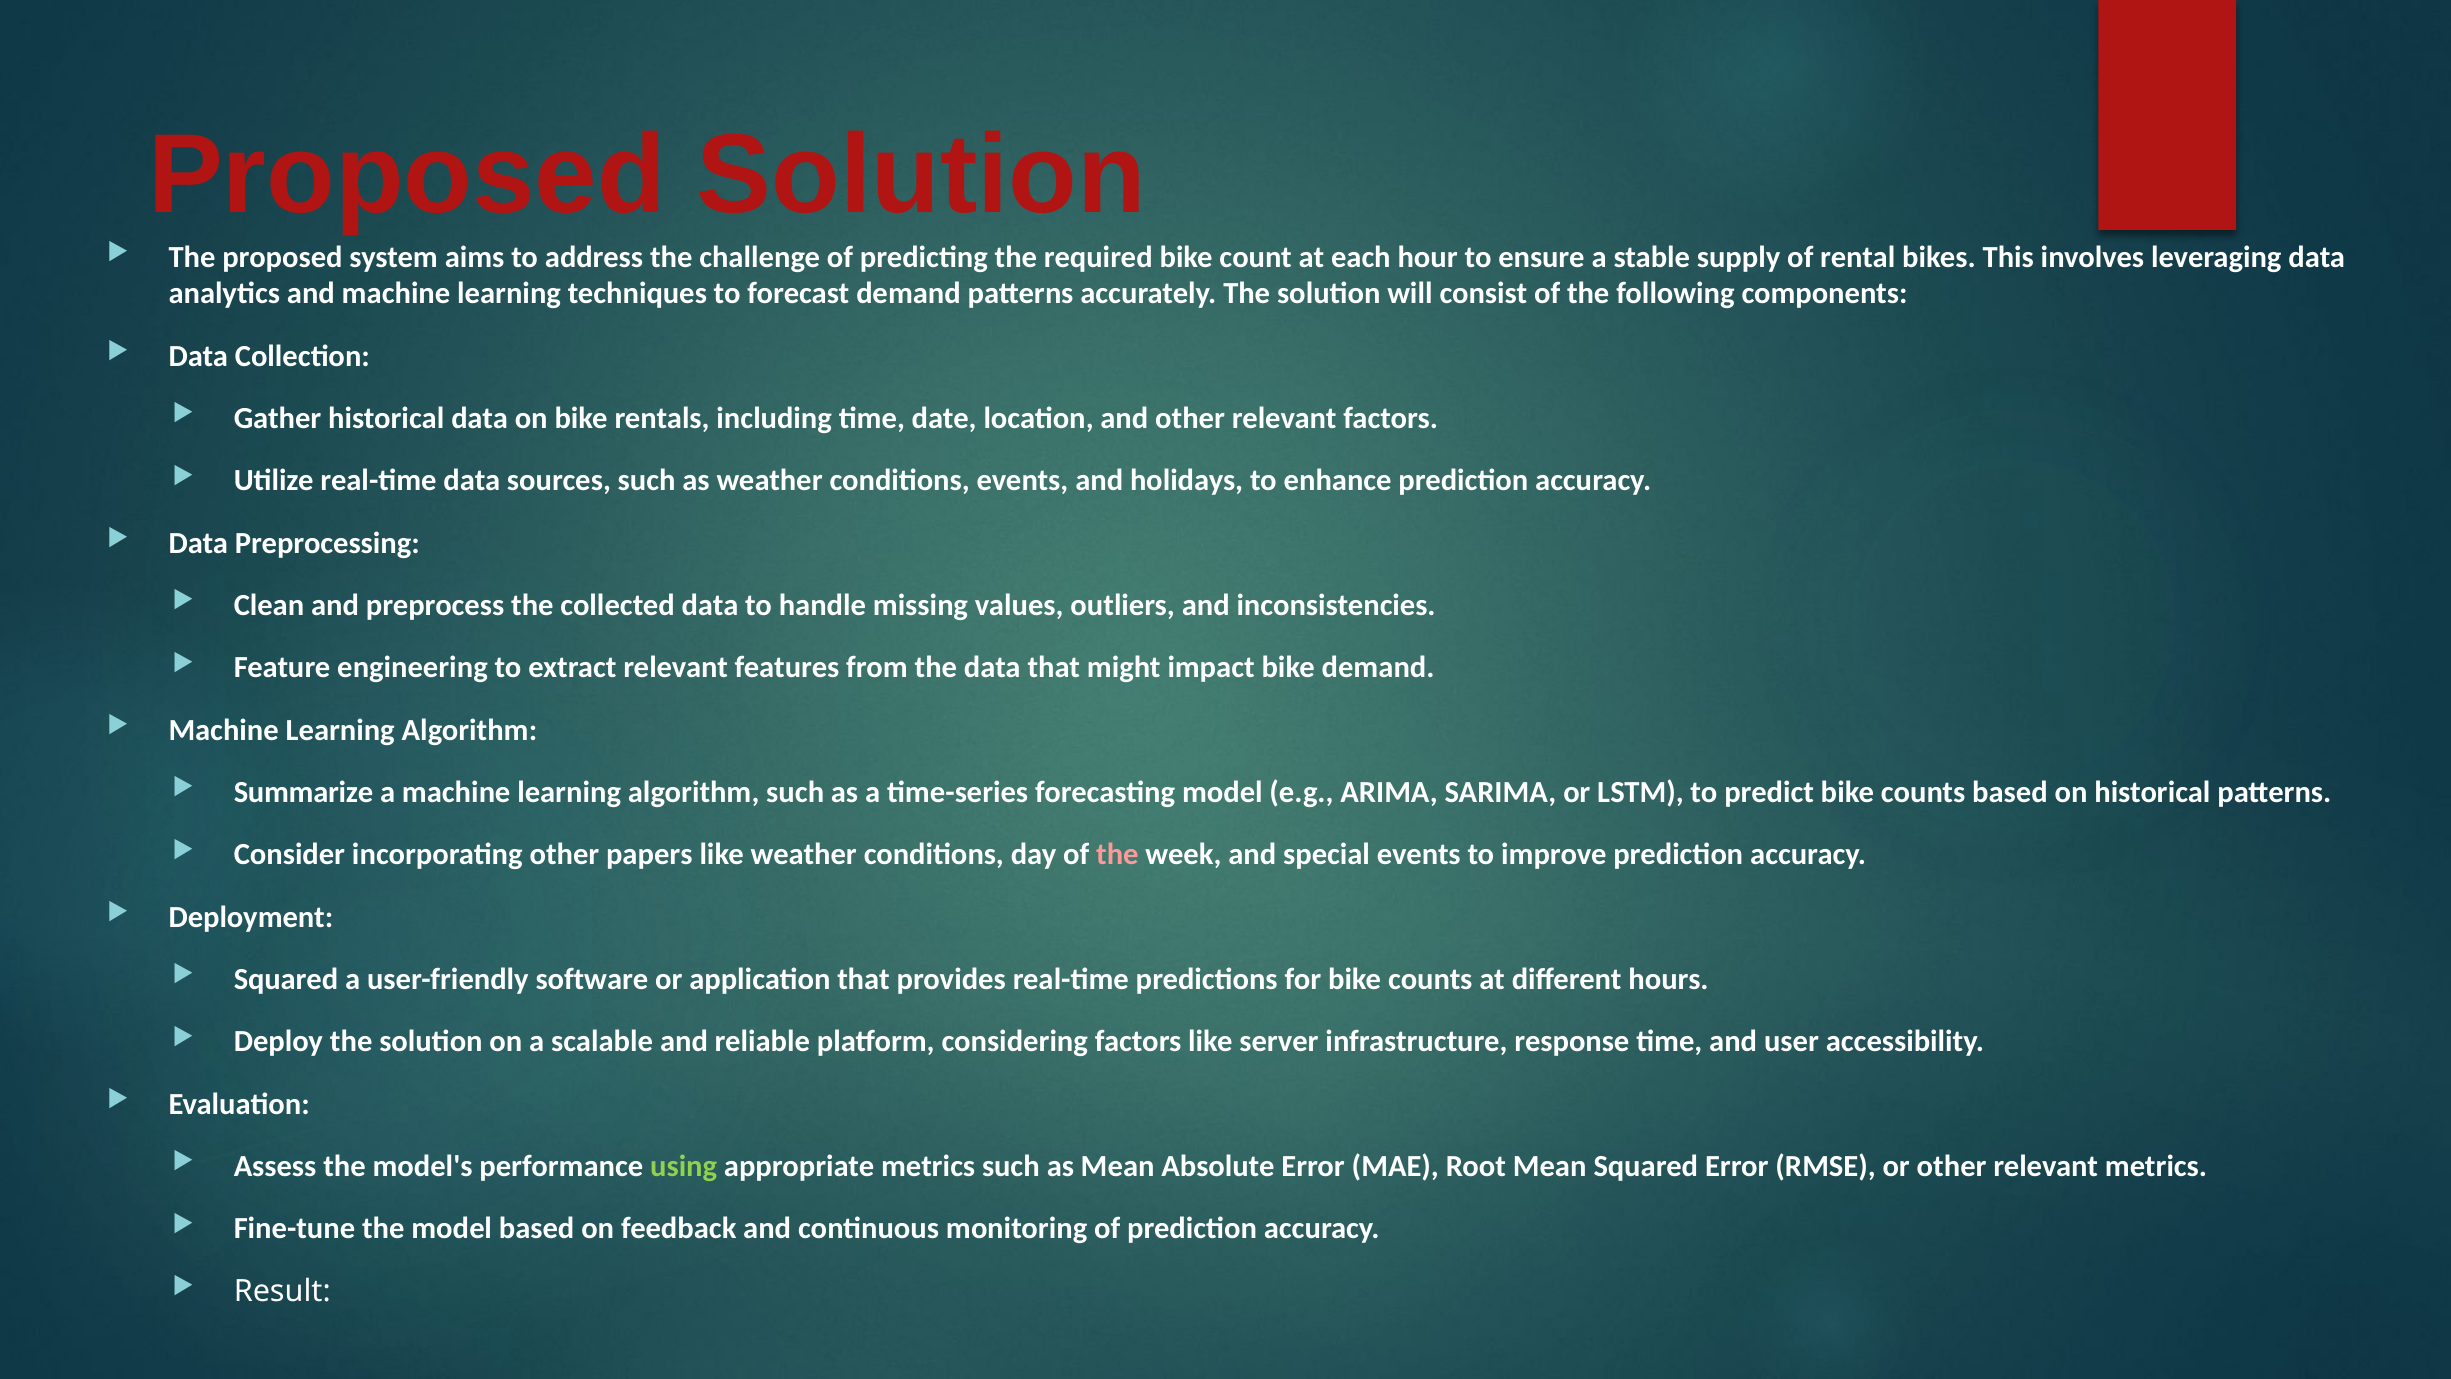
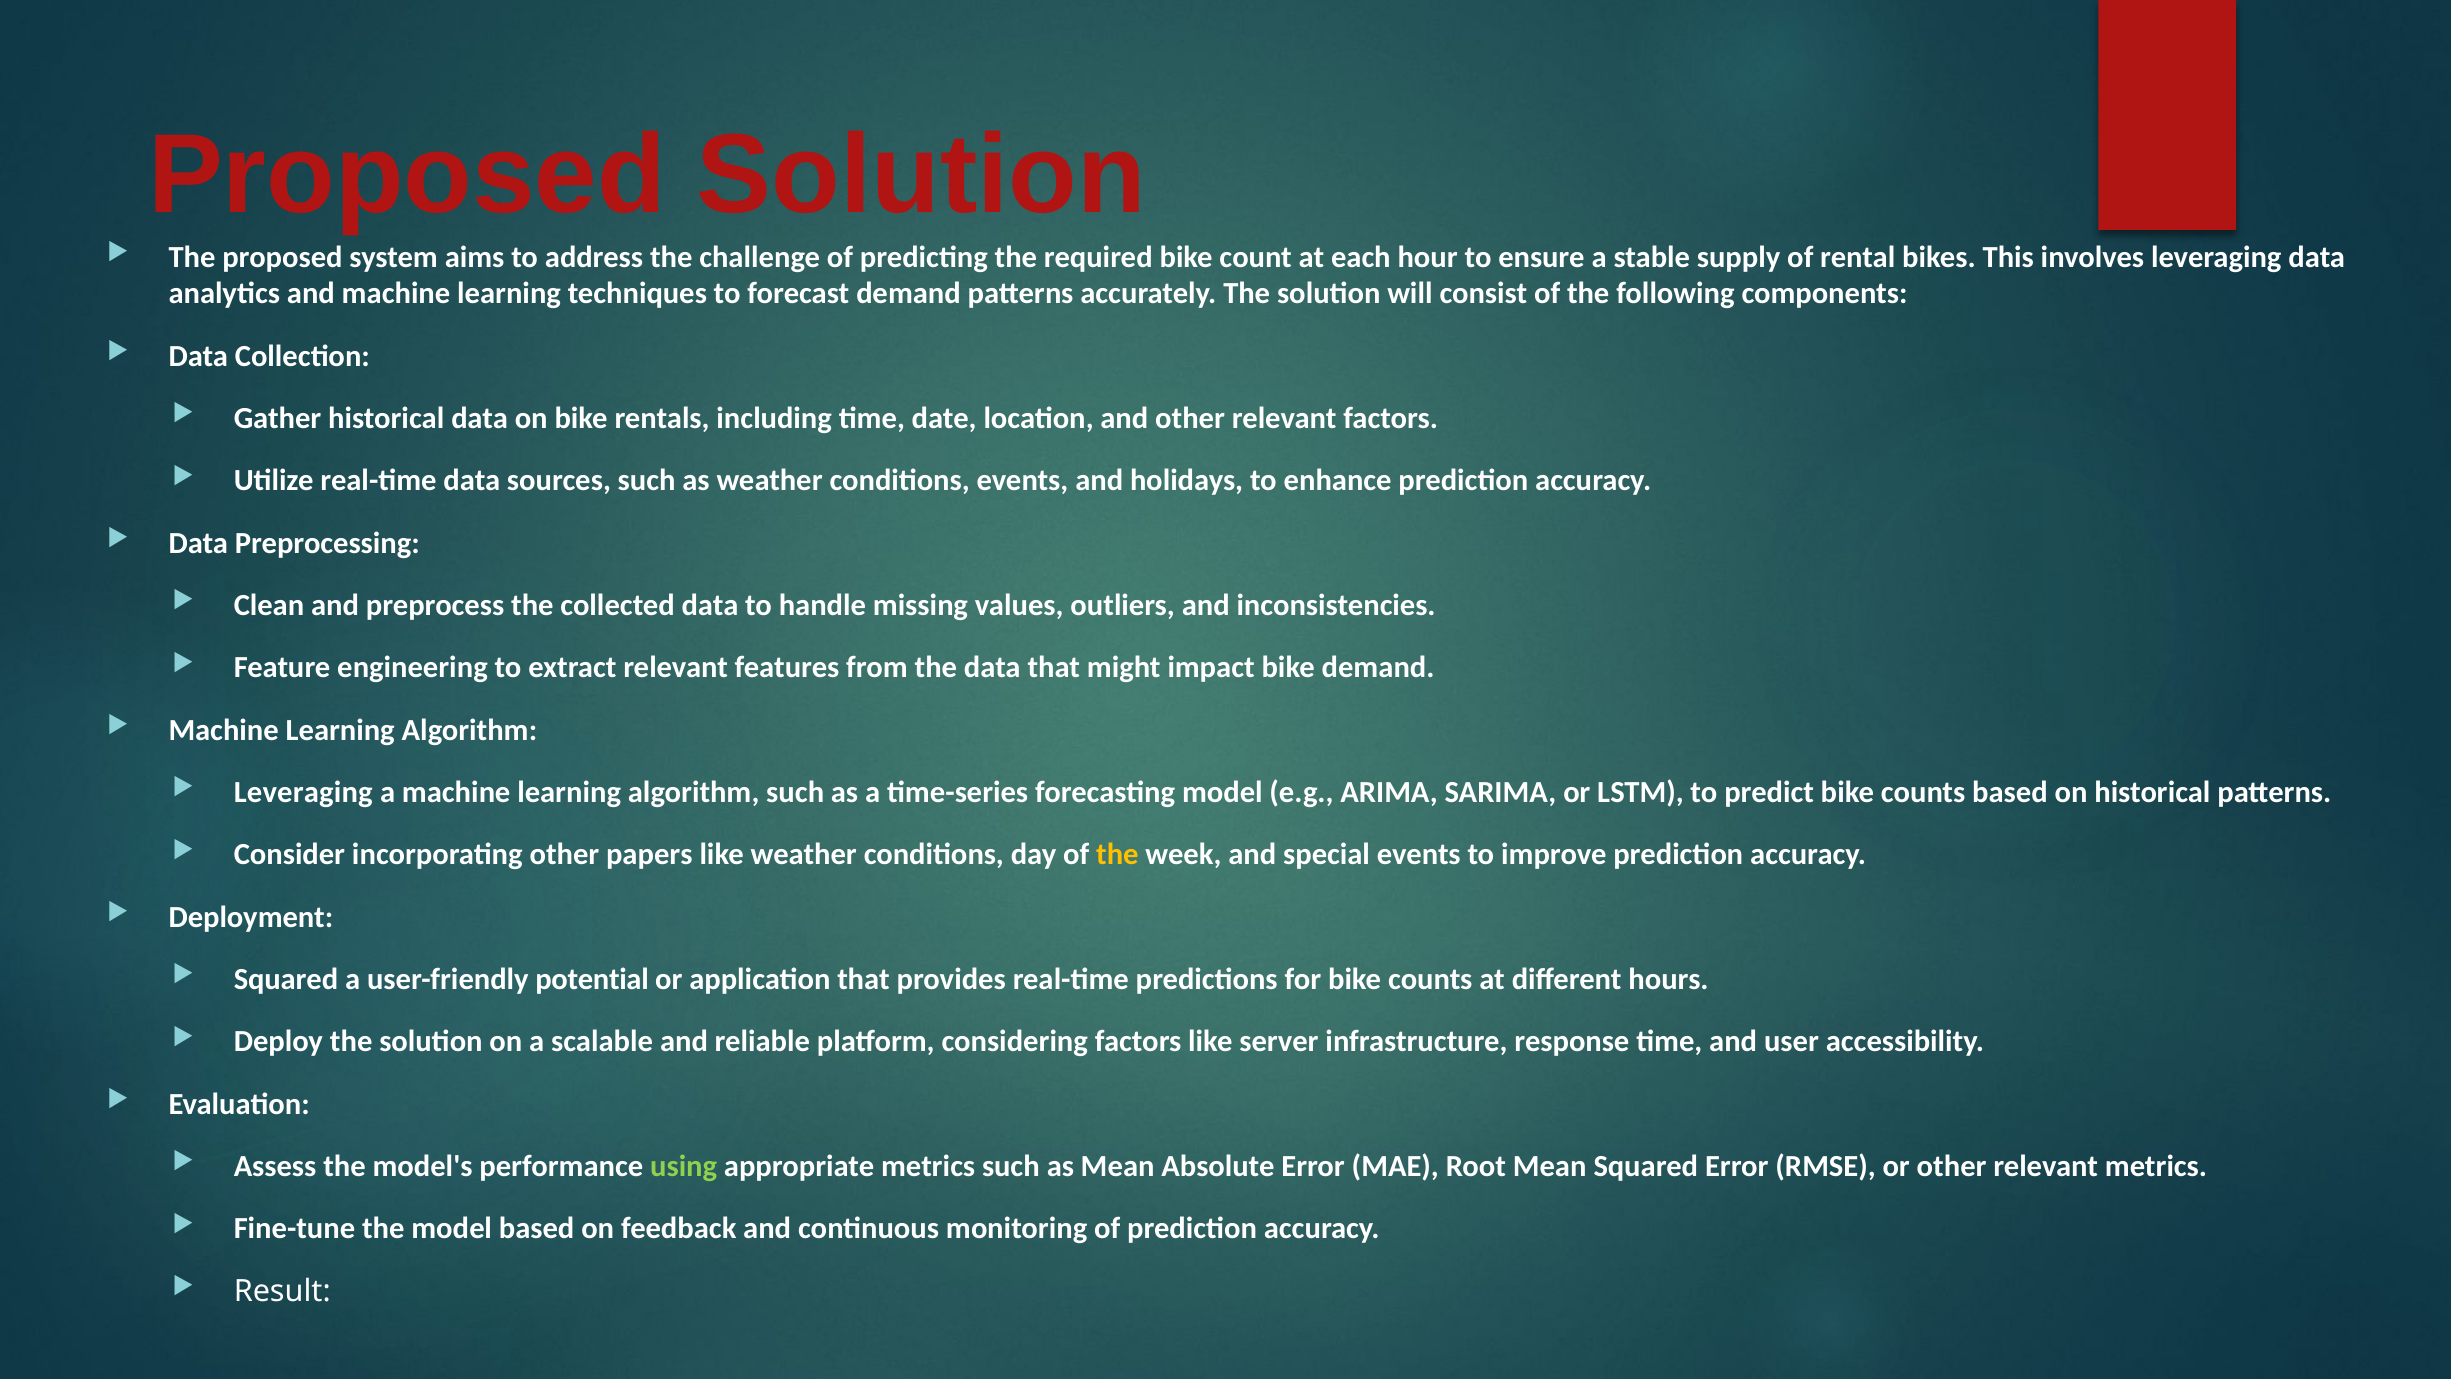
Summarize: Summarize -> Leveraging (303, 792)
the colour: pink -> yellow (1117, 854)
software: software -> potential (592, 979)
